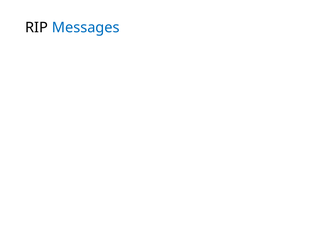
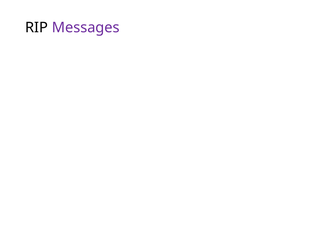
Messages colour: blue -> purple (86, 28)
